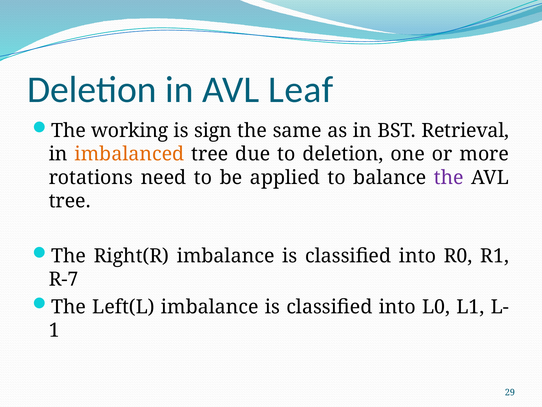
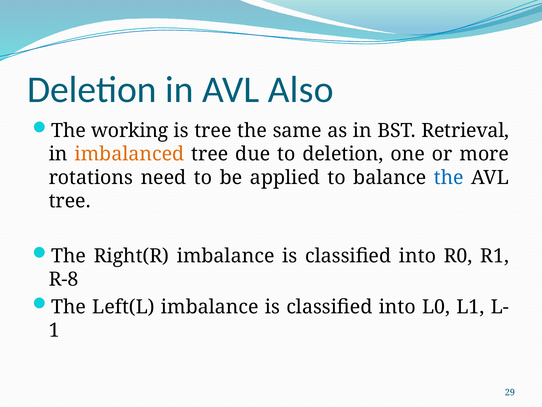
Leaf: Leaf -> Also (301, 90)
is sign: sign -> tree (213, 130)
the colour: purple -> blue (449, 177)
R-7: R-7 -> R-8 (64, 279)
